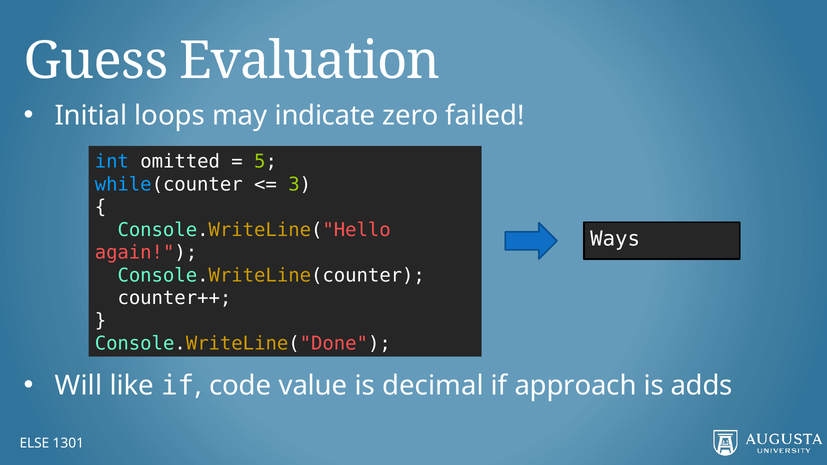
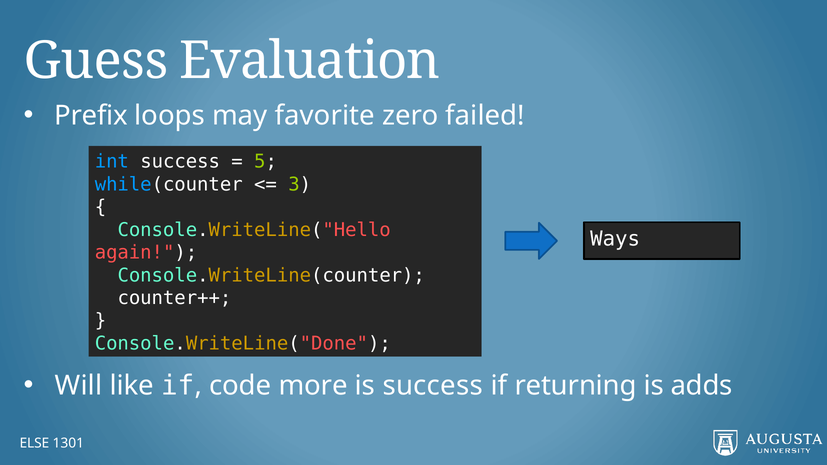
Initial: Initial -> Prefix (91, 116)
indicate: indicate -> favorite (325, 116)
int omitted: omitted -> success (180, 162)
value: value -> more (313, 386)
is decimal: decimal -> success (433, 386)
approach: approach -> returning (576, 386)
